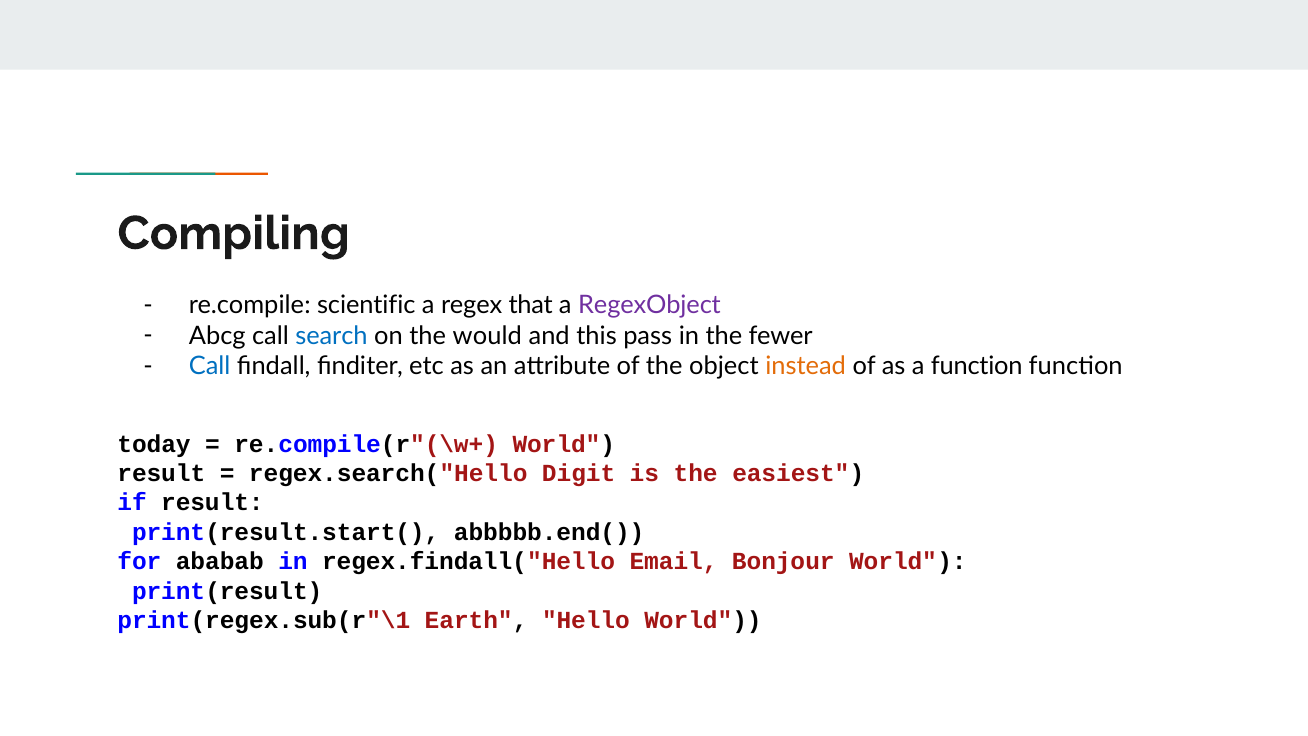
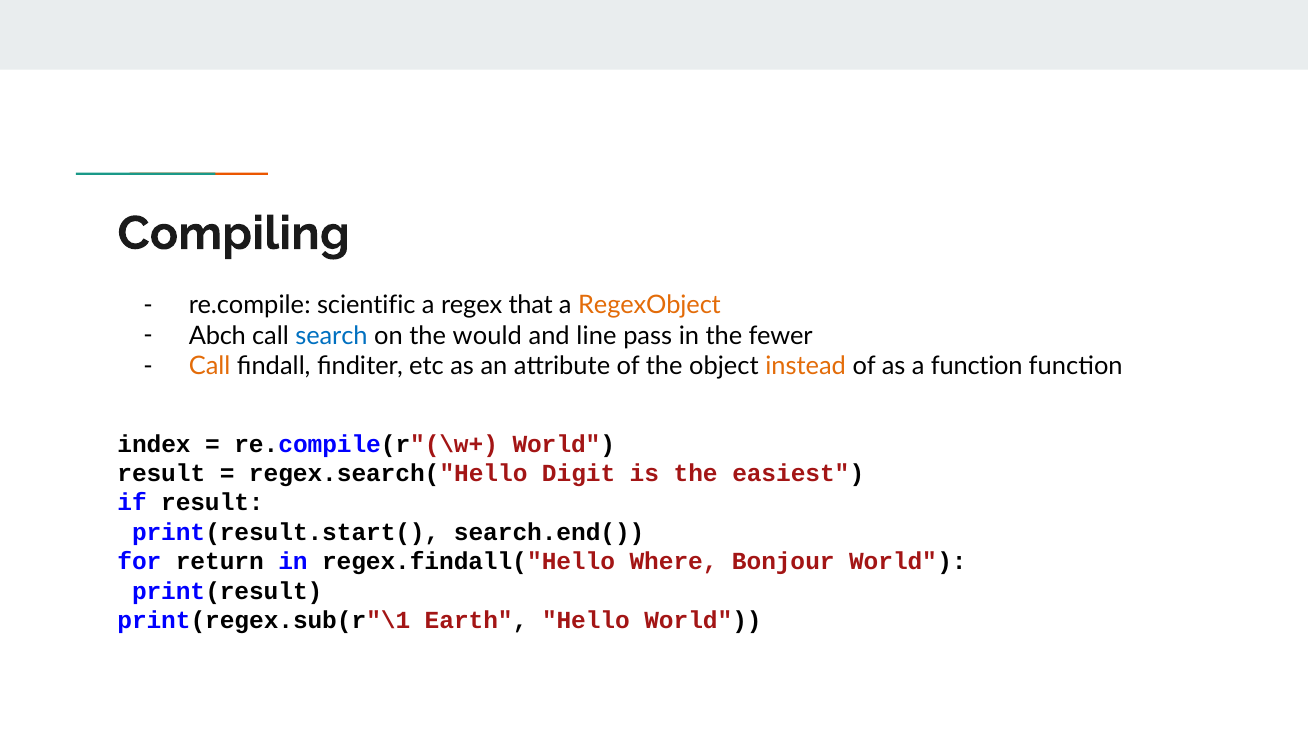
RegexObject colour: purple -> orange (650, 305)
Abcg: Abcg -> Abch (217, 336)
this: this -> line (596, 336)
Call colour: blue -> orange (210, 366)
today: today -> index (154, 444)
abbbbb.end(: abbbbb.end( -> search.end( (549, 532)
ababab: ababab -> return (220, 562)
Email: Email -> Where (674, 562)
